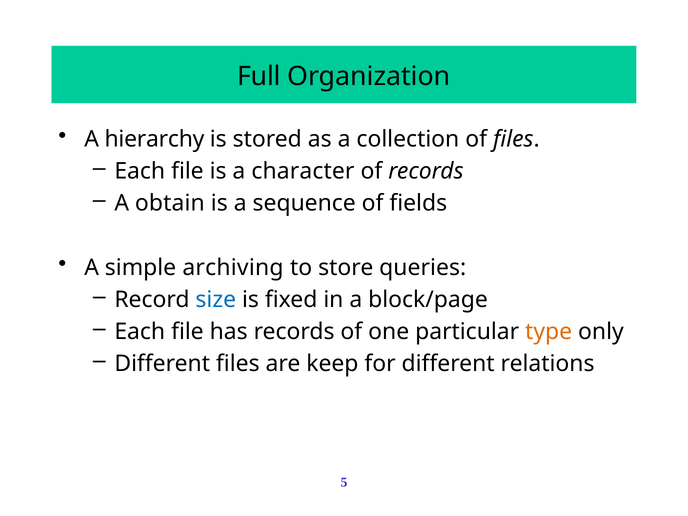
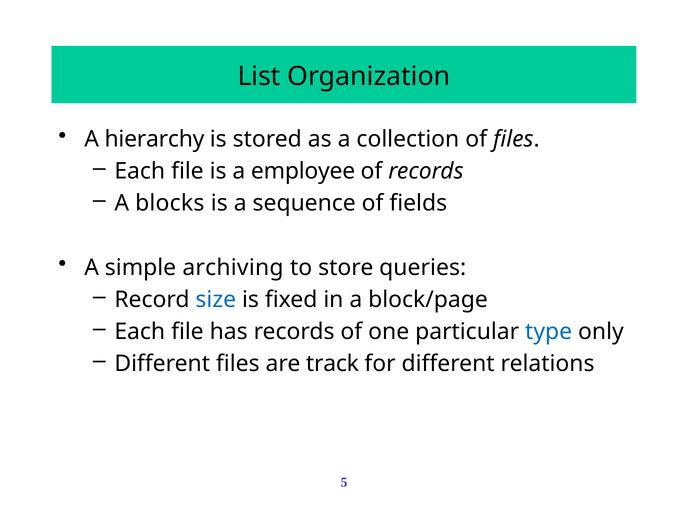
Full: Full -> List (259, 76)
character: character -> employee (303, 171)
obtain: obtain -> blocks (170, 203)
type colour: orange -> blue (549, 332)
keep: keep -> track (332, 364)
